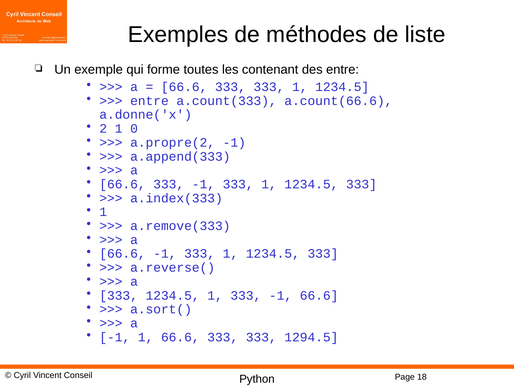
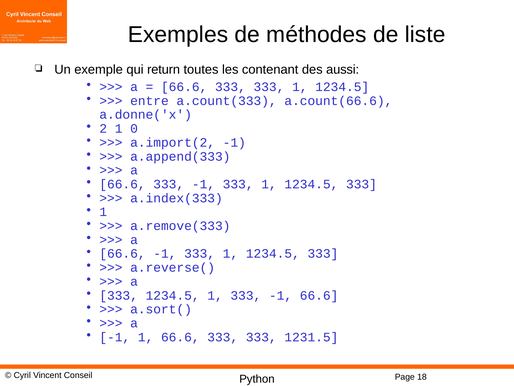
forme: forme -> return (164, 69)
des entre: entre -> aussi (343, 69)
a.propre(2: a.propre(2 -> a.import(2 (173, 142)
1294.5: 1294.5 -> 1231.5 (311, 337)
